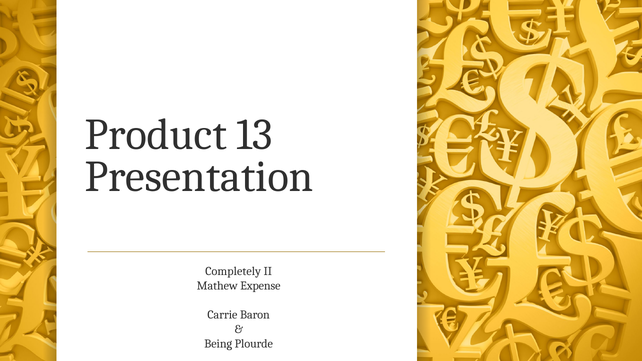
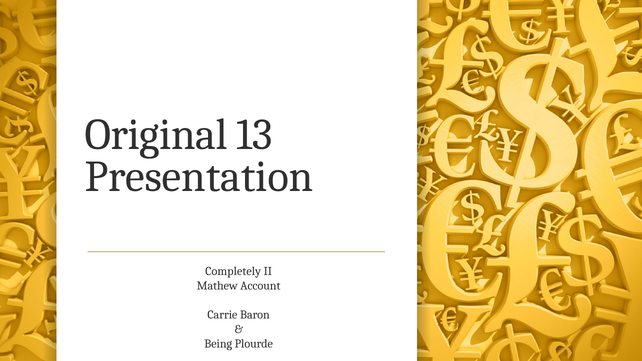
Product: Product -> Original (156, 135)
Expense: Expense -> Account (260, 286)
